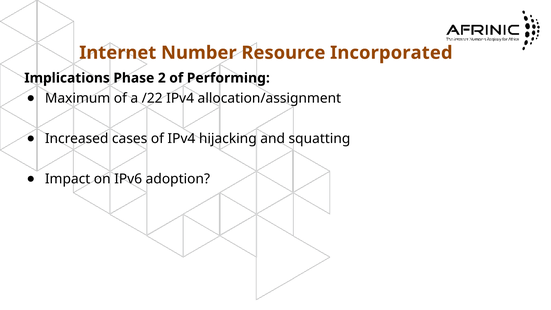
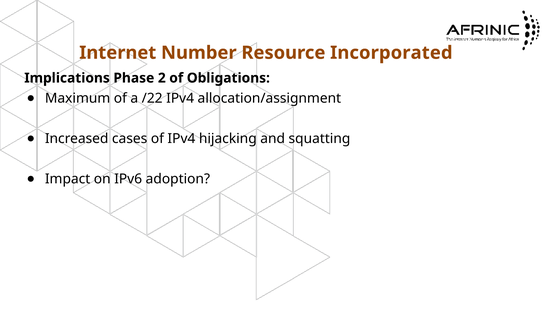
Performing: Performing -> Obligations (228, 78)
